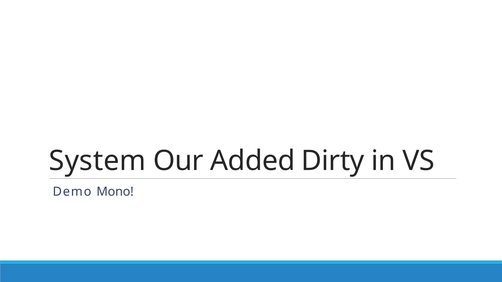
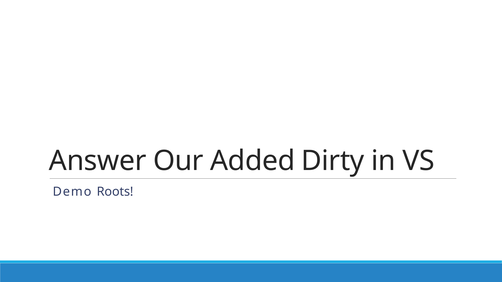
System: System -> Answer (98, 161)
Mono: Mono -> Roots (115, 192)
